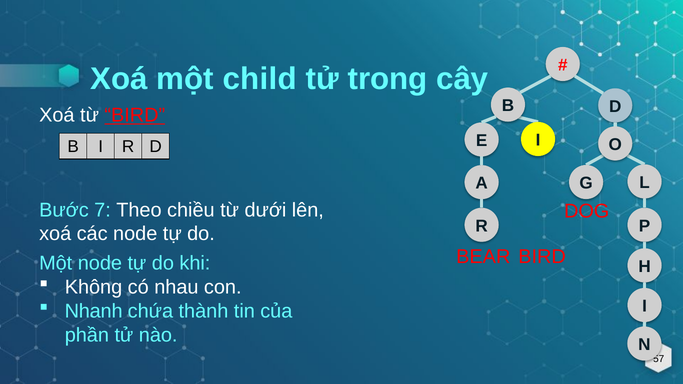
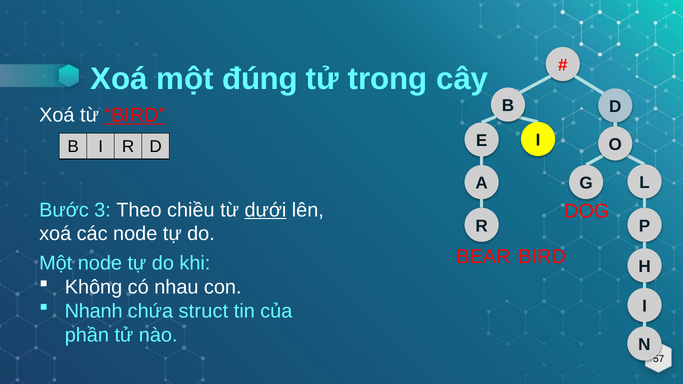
child: child -> đúng (260, 79)
7: 7 -> 3 (103, 210)
dưới underline: none -> present (265, 210)
thành: thành -> struct (203, 311)
